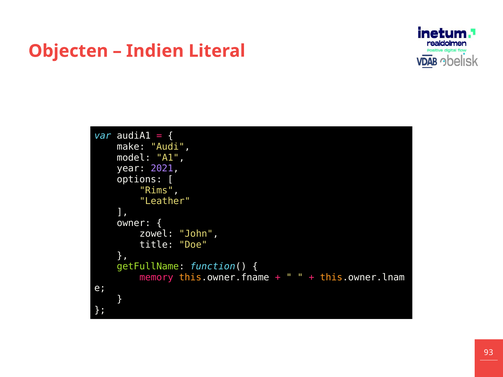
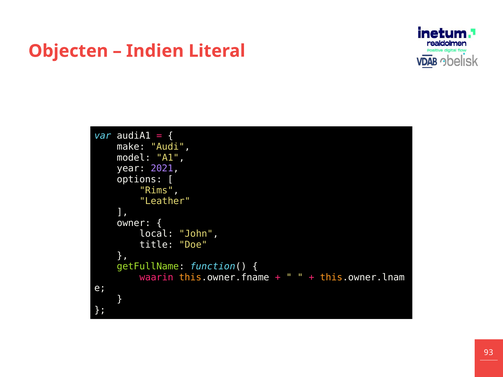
zowel: zowel -> local (156, 234)
memory: memory -> waarin (156, 278)
